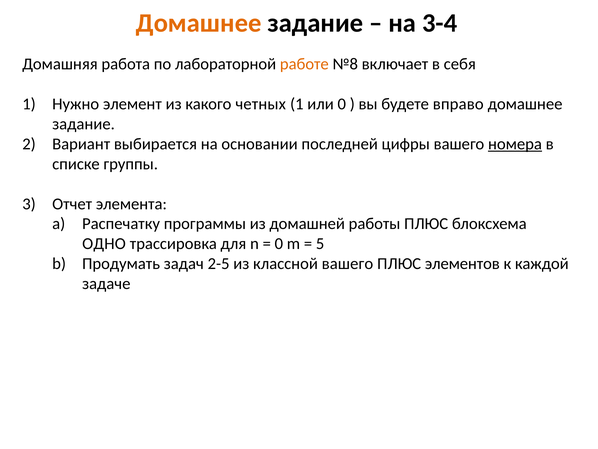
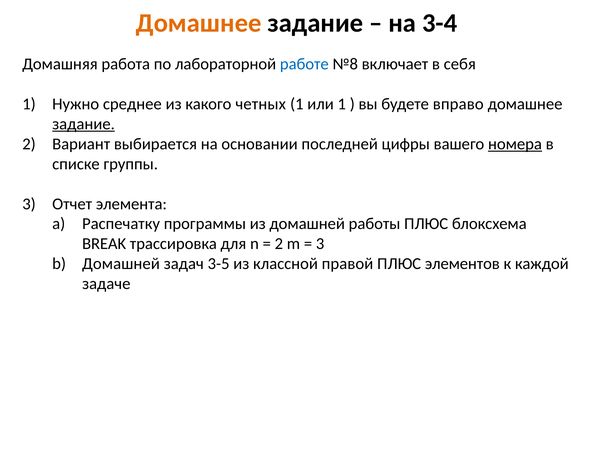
работе colour: orange -> blue (304, 64)
элемент: элемент -> среднее (132, 104)
или 0: 0 -> 1 (342, 104)
задание underline: none -> present (84, 124)
ОДНО: ОДНО -> BREAK (104, 244)
0: 0 -> 2 (279, 244)
5: 5 -> 3 (320, 244)
Продумать: Продумать -> Домашней (121, 263)
2-5: 2-5 -> 3-5 (219, 263)
классной вашего: вашего -> правой (347, 263)
